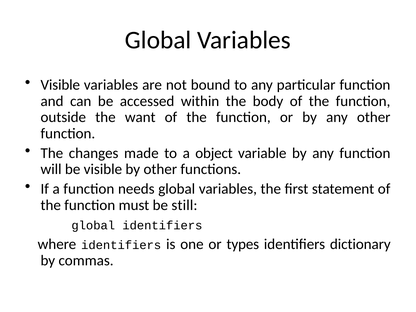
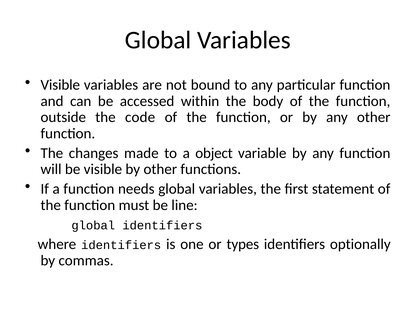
want: want -> code (140, 117)
still: still -> line (185, 205)
dictionary: dictionary -> optionally (360, 244)
